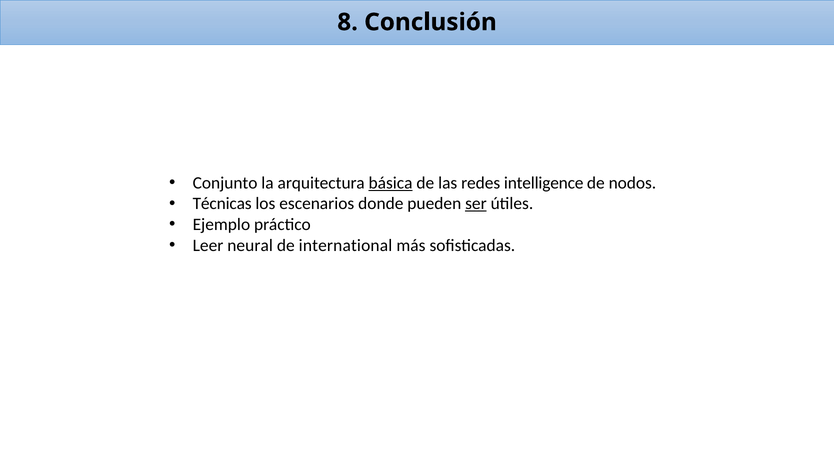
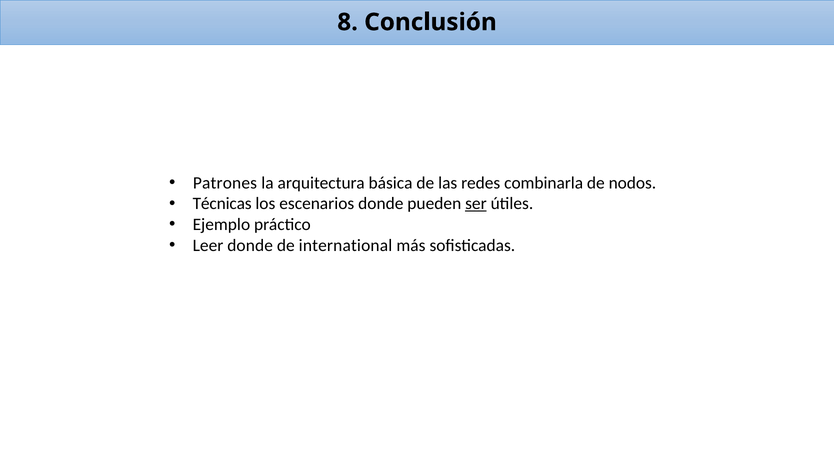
Conjunto: Conjunto -> Patrones (225, 183)
básica underline: present -> none (391, 183)
intelligence: intelligence -> combinarla (544, 183)
Leer neural: neural -> donde (250, 246)
